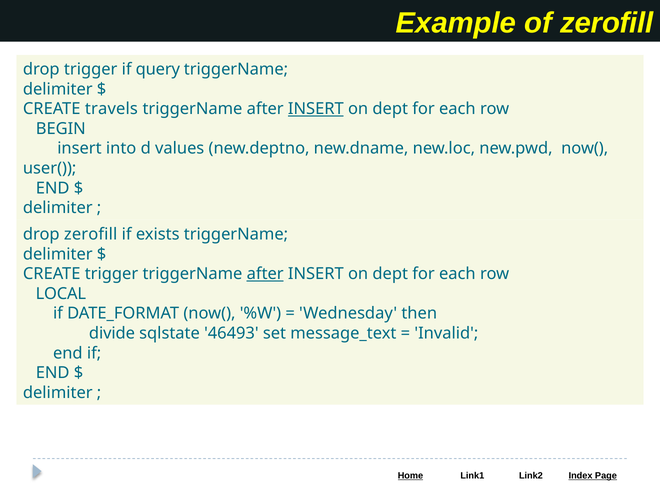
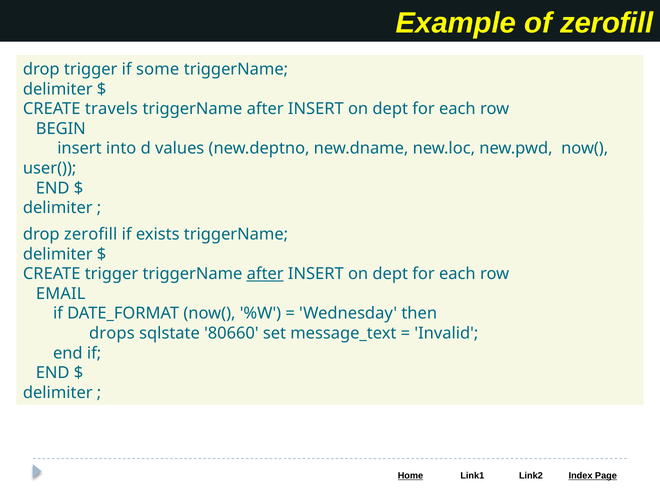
query: query -> some (158, 69)
INSERT underline: present -> none (316, 109)
LOCAL: LOCAL -> EMAIL (61, 294)
divide: divide -> drops (112, 333)
46493: 46493 -> 80660 (231, 333)
